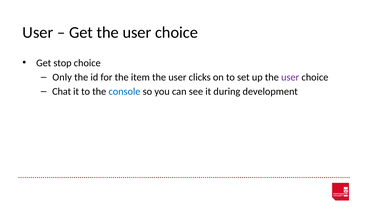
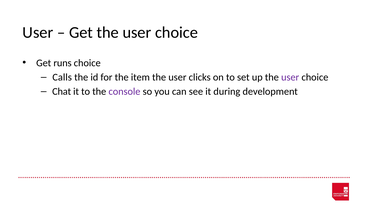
stop: stop -> runs (63, 63)
Only: Only -> Calls (62, 77)
console colour: blue -> purple (124, 92)
